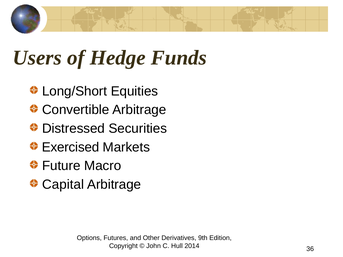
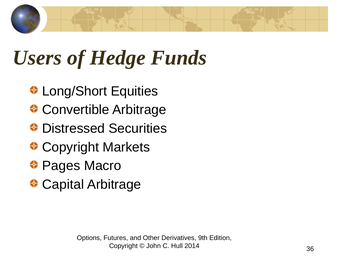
Exercised: Exercised -> Copyright (71, 147)
Future: Future -> Pages (61, 166)
